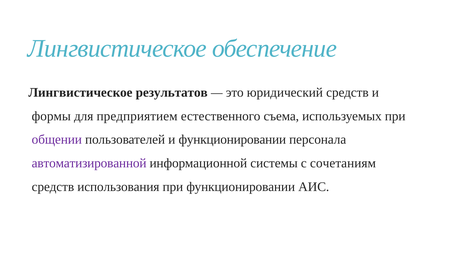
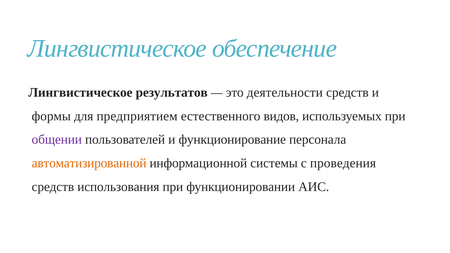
юридический: юридический -> деятельности (285, 93)
съема: съема -> видов (281, 116)
и функционировании: функционировании -> функционирование (232, 140)
автоматизированной colour: purple -> orange (89, 163)
сочетаниям: сочетаниям -> проведения (343, 163)
